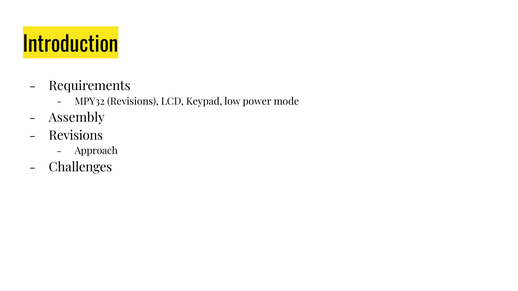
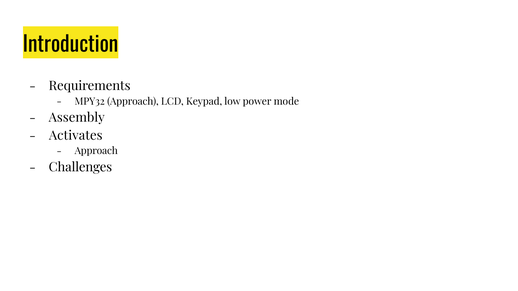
MPY32 Revisions: Revisions -> Approach (133, 101)
Revisions: Revisions -> Activates (76, 136)
